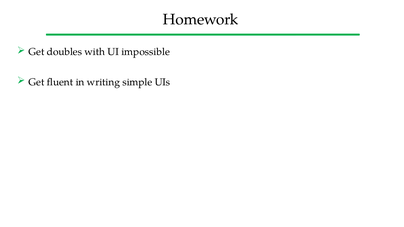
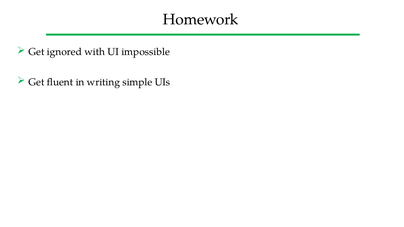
doubles: doubles -> ignored (64, 52)
